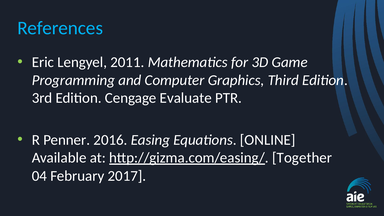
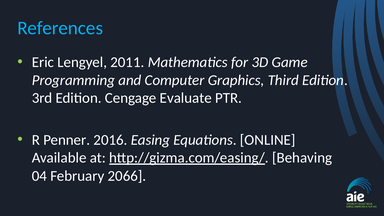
Together: Together -> Behaving (302, 158)
2017: 2017 -> 2066 (127, 176)
